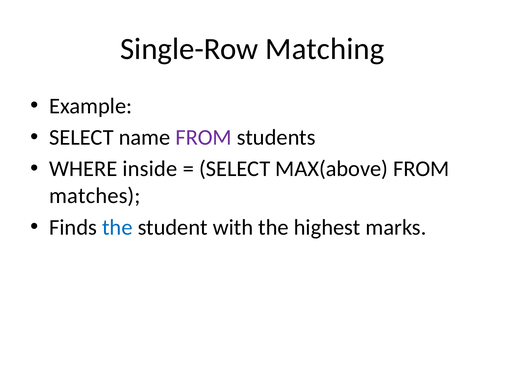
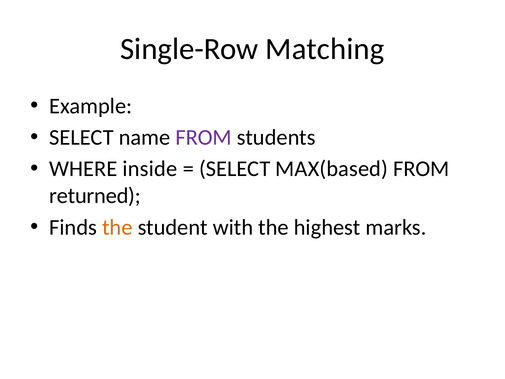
MAX(above: MAX(above -> MAX(based (332, 169)
matches: matches -> returned (95, 196)
the colour: blue -> orange (117, 227)
